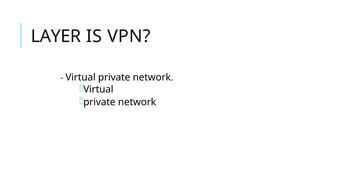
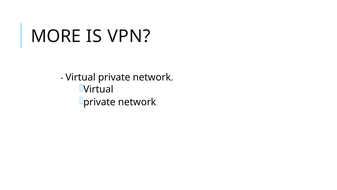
LAYER: LAYER -> MORE (56, 36)
